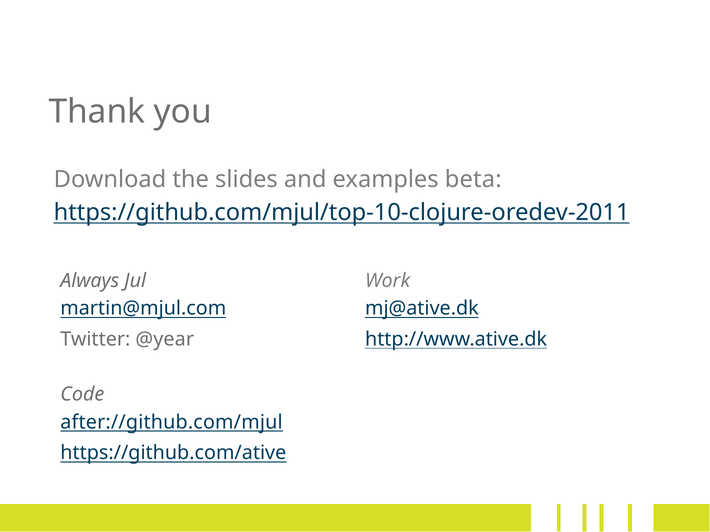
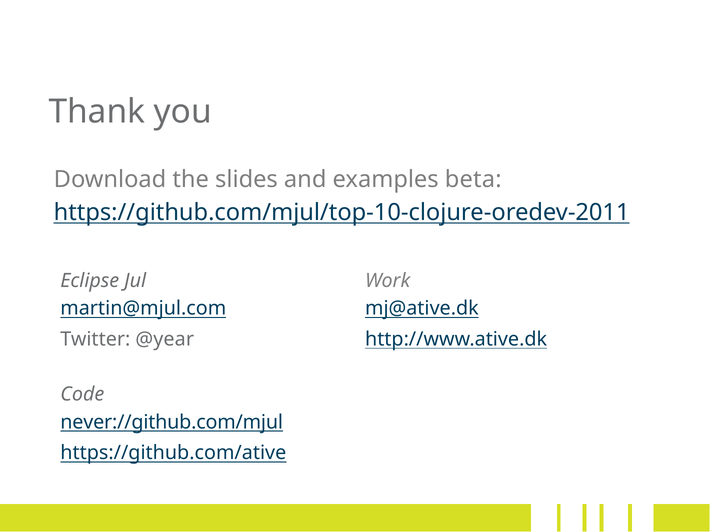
Always: Always -> Eclipse (90, 281)
after://github.com/mjul: after://github.com/mjul -> never://github.com/mjul (172, 422)
